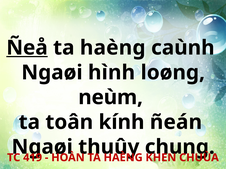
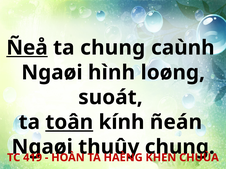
haèng: haèng -> chung (113, 48)
neùm: neùm -> suoát (110, 98)
toân underline: none -> present (69, 122)
